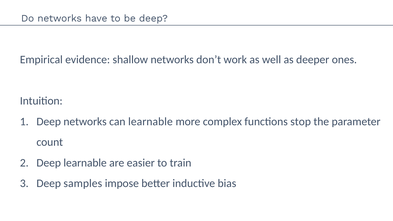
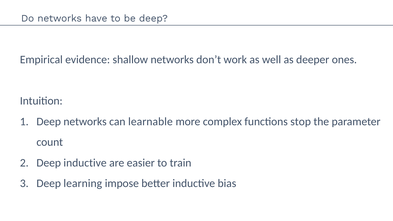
Deep learnable: learnable -> inductive (85, 163)
samples: samples -> learning (83, 183)
